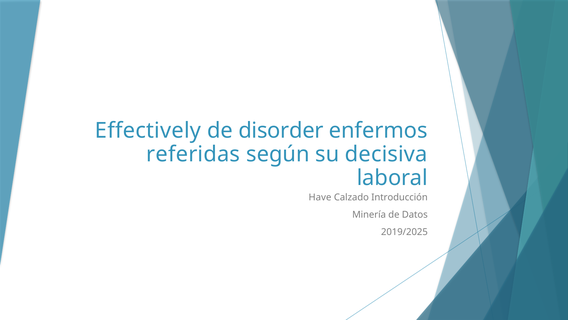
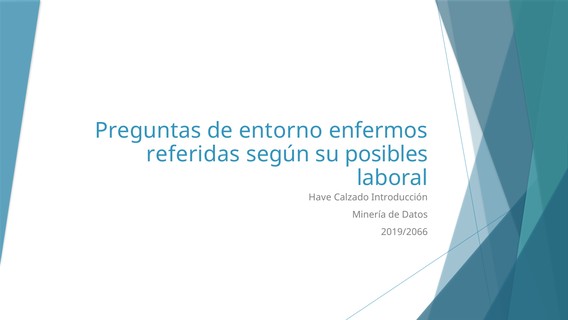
Effectively: Effectively -> Preguntas (148, 130)
disorder: disorder -> entorno (281, 130)
decisiva: decisiva -> posibles (386, 154)
2019/2025: 2019/2025 -> 2019/2066 (404, 232)
